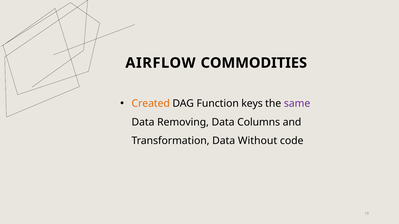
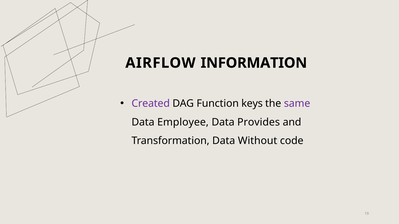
COMMODITIES: COMMODITIES -> INFORMATION (254, 63)
Created colour: orange -> purple (151, 104)
Removing: Removing -> Employee (183, 122)
Columns: Columns -> Provides (259, 122)
